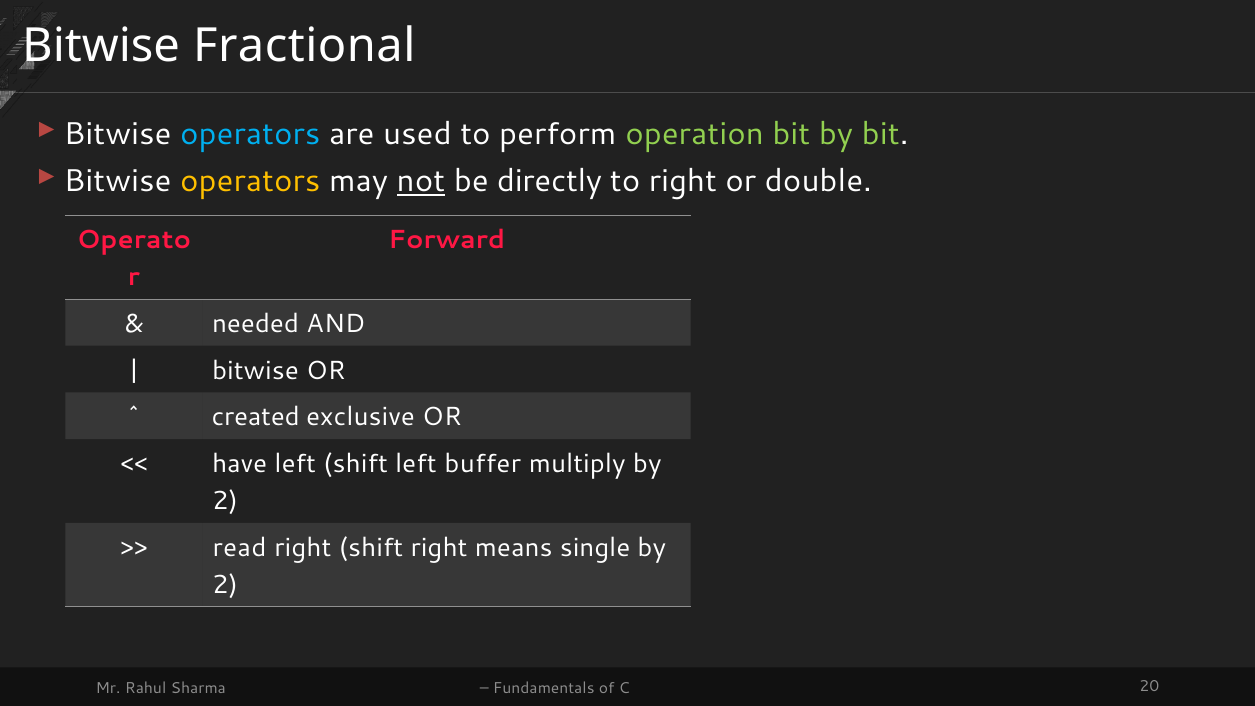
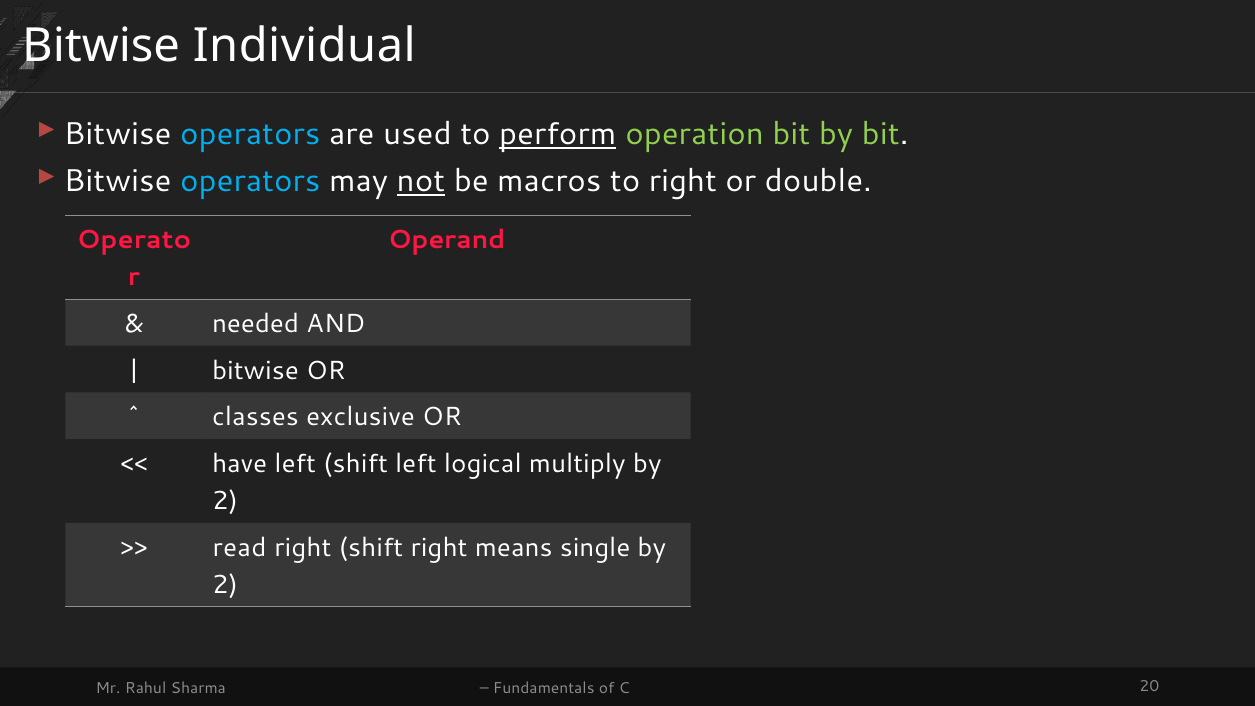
Fractional: Fractional -> Individual (304, 46)
perform underline: none -> present (558, 135)
operators colour: yellow -> light blue (250, 182)
directly: directly -> macros (549, 182)
Forward: Forward -> Operand (447, 240)
created: created -> classes (256, 417)
buffer: buffer -> logical (483, 464)
